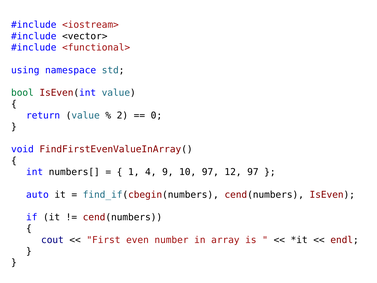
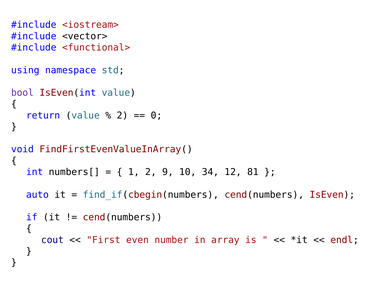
bool colour: green -> purple (22, 93)
1 4: 4 -> 2 (151, 172)
10 97: 97 -> 34 (210, 172)
12 97: 97 -> 81 (253, 172)
